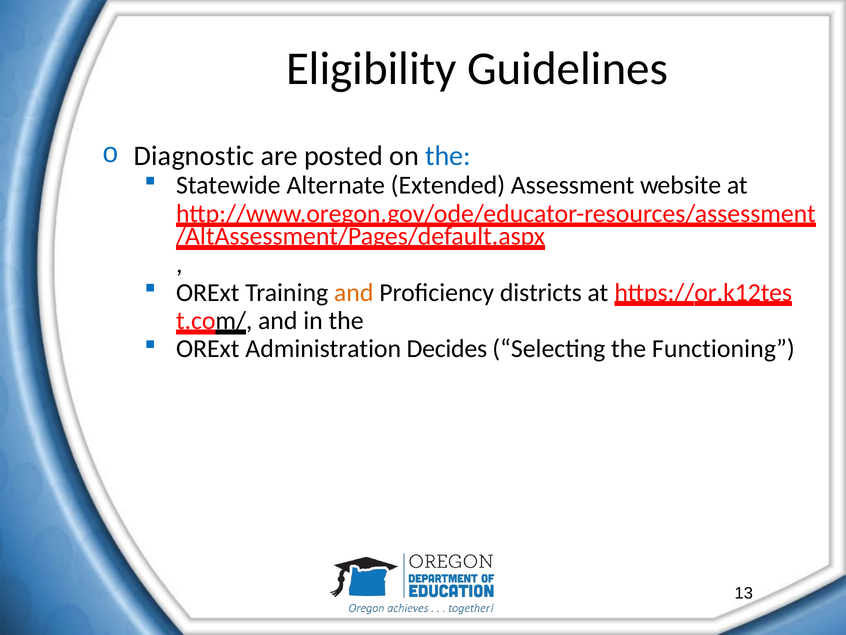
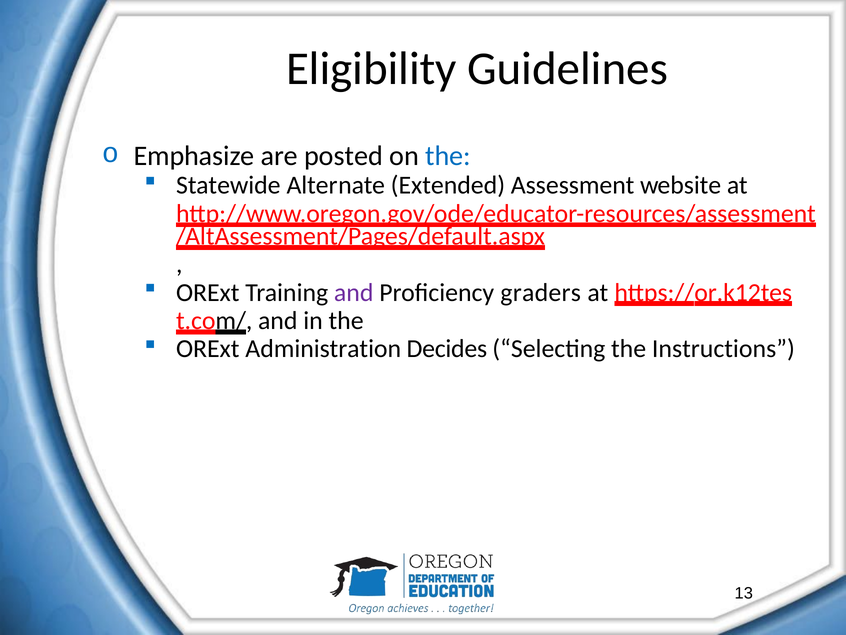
Diagnostic: Diagnostic -> Emphasize (194, 156)
and colour: orange -> purple (354, 292)
districts: districts -> graders (541, 292)
Functioning: Functioning -> Instructions (723, 349)
